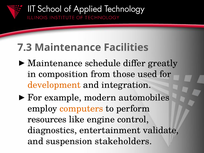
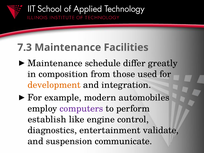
computers colour: orange -> purple (81, 109)
resources: resources -> establish (47, 119)
stakeholders: stakeholders -> communicate (123, 141)
